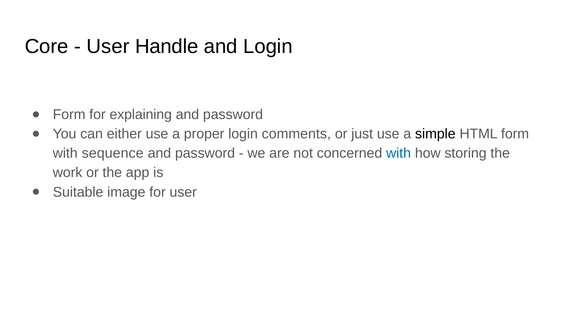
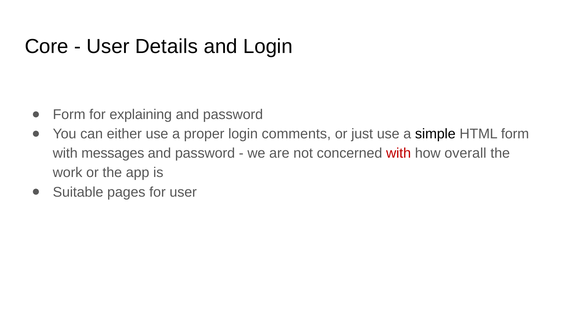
Handle: Handle -> Details (166, 46)
sequence: sequence -> messages (113, 153)
with colour: blue -> red (399, 153)
storing: storing -> overall (465, 153)
image: image -> pages (126, 192)
